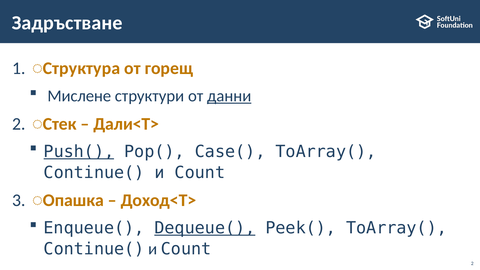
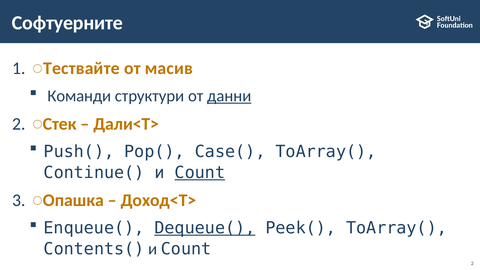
Задръстване: Задръстване -> Софтуерните (67, 23)
Структура: Структура -> Тествайте (81, 68)
горещ: горещ -> масив (169, 68)
Мислене: Мислене -> Команди (79, 96)
Push( underline: present -> none (79, 151)
Count underline: none -> present (200, 173)
Continue(: Continue( -> Contents( (94, 249)
